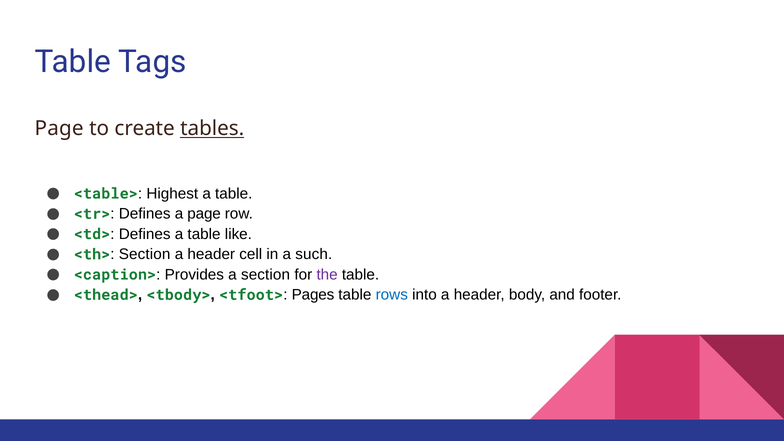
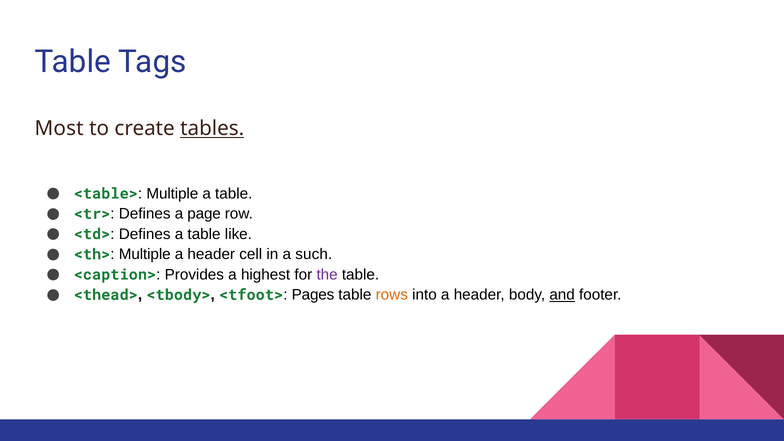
Page: Page -> Most (59, 129)
<table> Highest: Highest -> Multiple (172, 194)
<th> Section: Section -> Multiple (145, 254)
a section: section -> highest (266, 275)
rows colour: blue -> orange (392, 295)
and underline: none -> present (562, 295)
